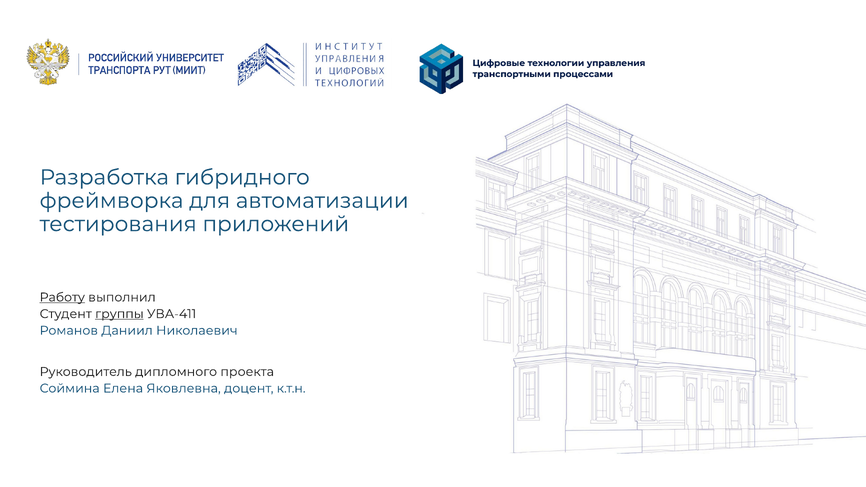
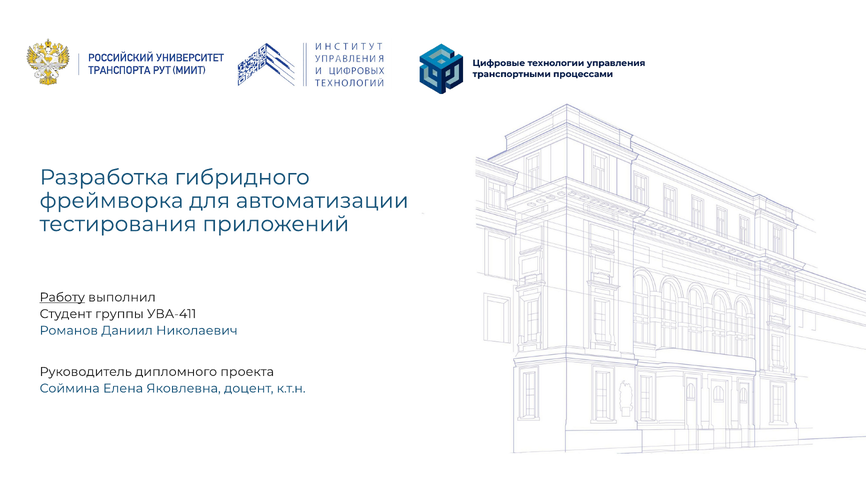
группы underline: present -> none (119, 314)
